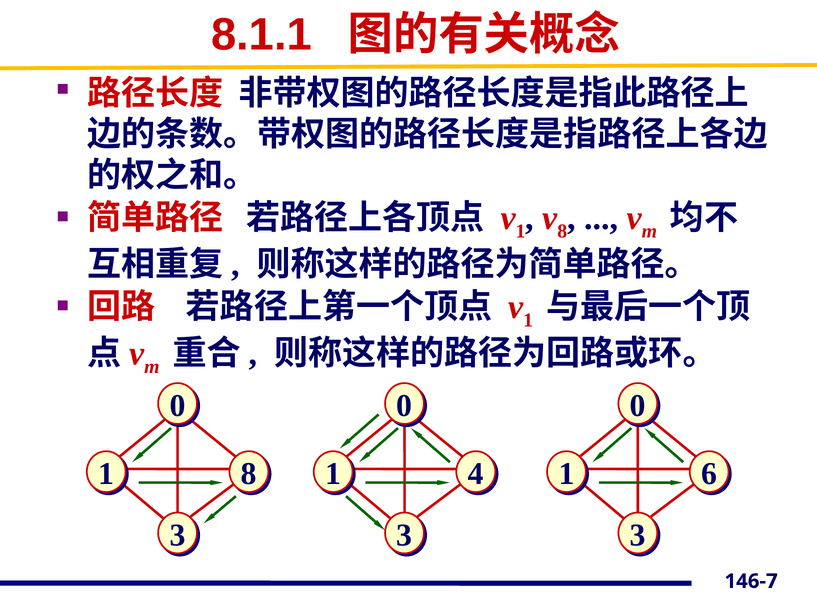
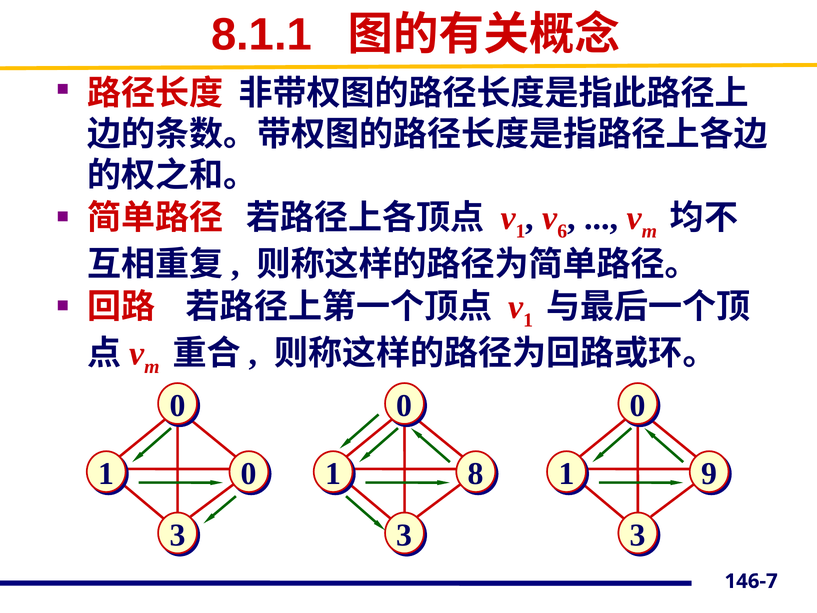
8: 8 -> 6 (562, 231)
1 8: 8 -> 0 (249, 474)
4: 4 -> 8 (476, 474)
6: 6 -> 9 (709, 474)
